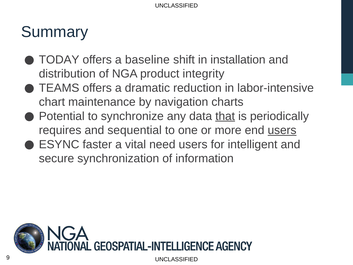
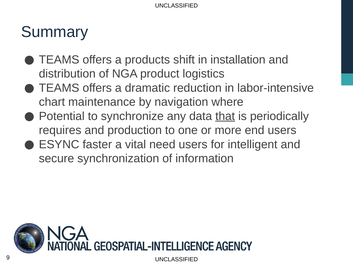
TODAY: TODAY -> TEAMS (59, 60)
baseline: baseline -> products (147, 60)
integrity: integrity -> logistics (204, 74)
charts: charts -> where (227, 102)
sequential: sequential -> production (135, 130)
users underline: present -> none (282, 130)
